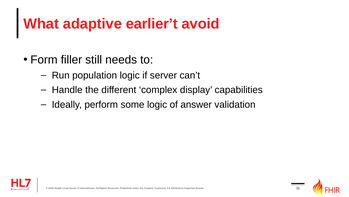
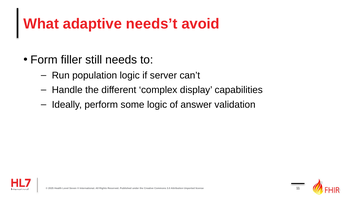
earlier’t: earlier’t -> needs’t (152, 24)
